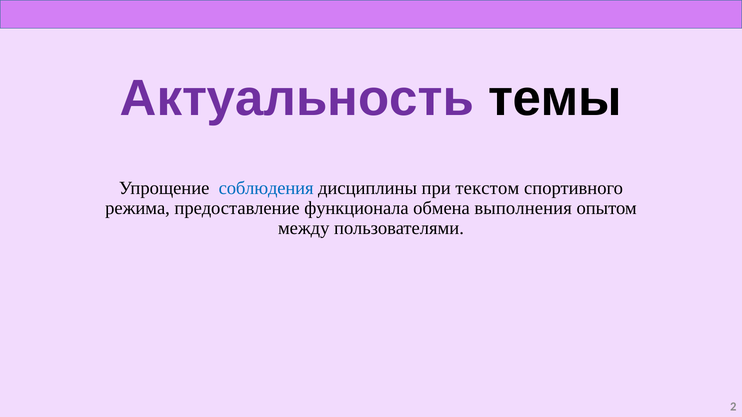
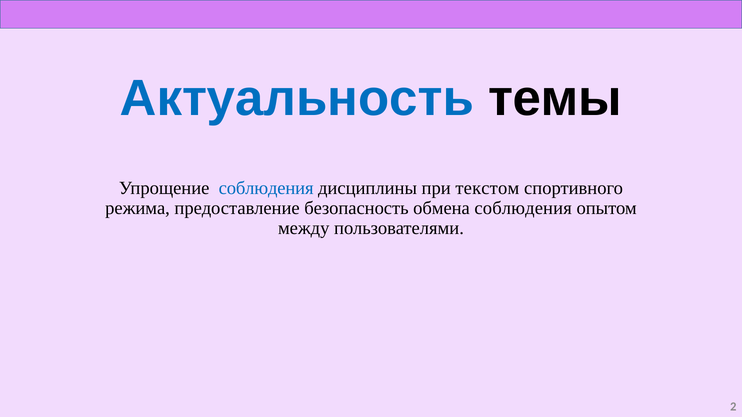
Актуальность colour: purple -> blue (297, 98)
функционала: функционала -> безопасность (356, 208)
обмена выполнения: выполнения -> соблюдения (523, 208)
